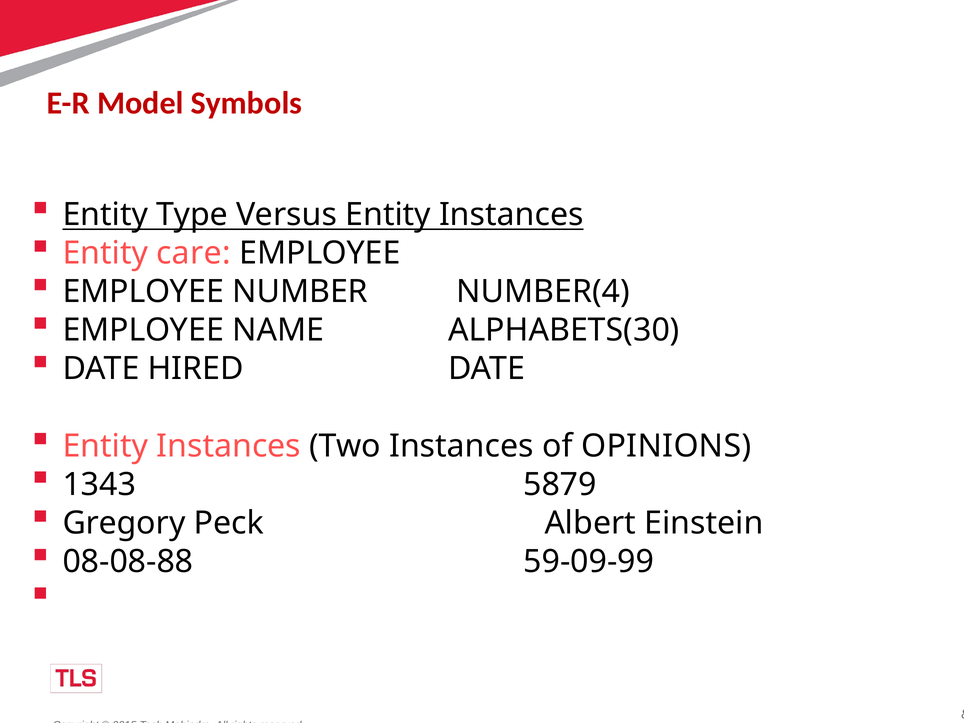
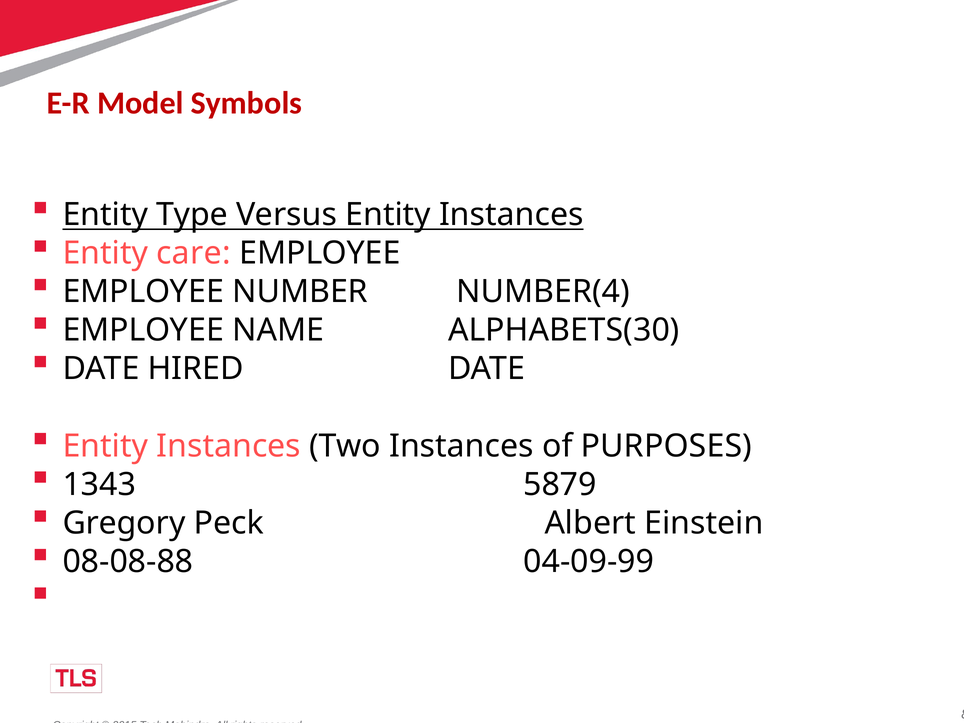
OPINIONS: OPINIONS -> PURPOSES (666, 446)
59-09-99: 59-09-99 -> 04-09-99 (589, 562)
